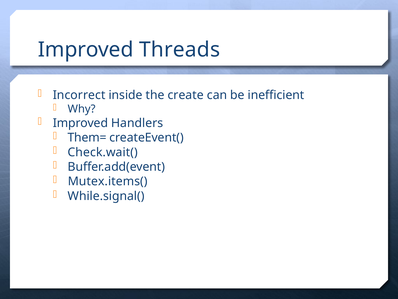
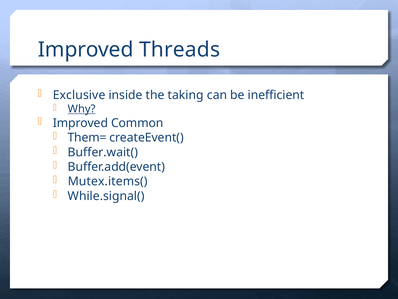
Incorrect: Incorrect -> Exclusive (79, 95)
create: create -> taking (186, 95)
Why underline: none -> present (82, 109)
Handlers: Handlers -> Common (137, 123)
Check.wait(: Check.wait( -> Buffer.wait( (103, 152)
